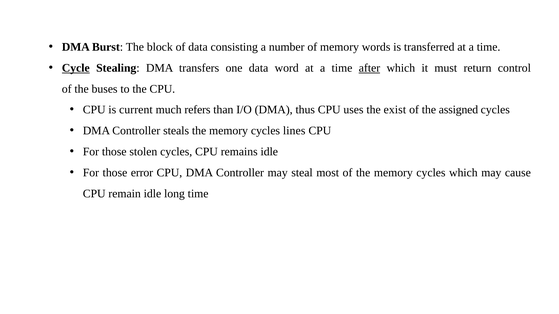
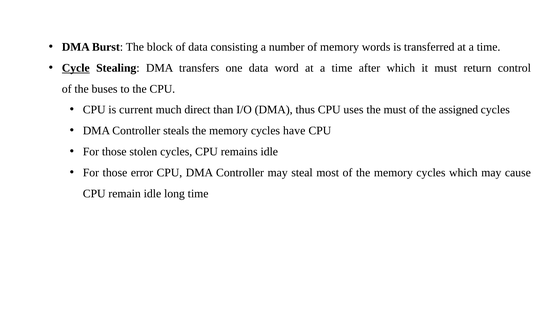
after underline: present -> none (369, 68)
refers: refers -> direct (197, 110)
the exist: exist -> must (395, 110)
lines: lines -> have (294, 131)
